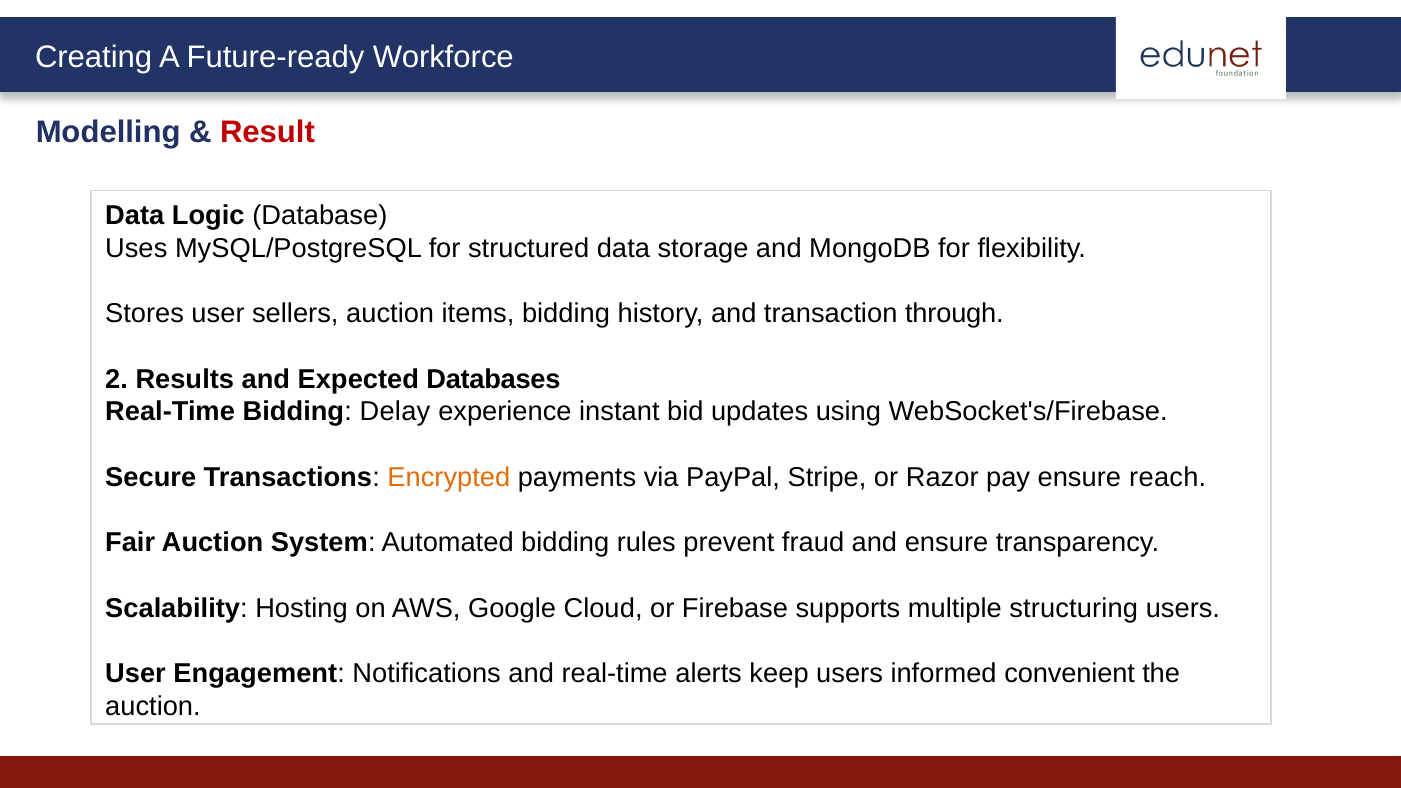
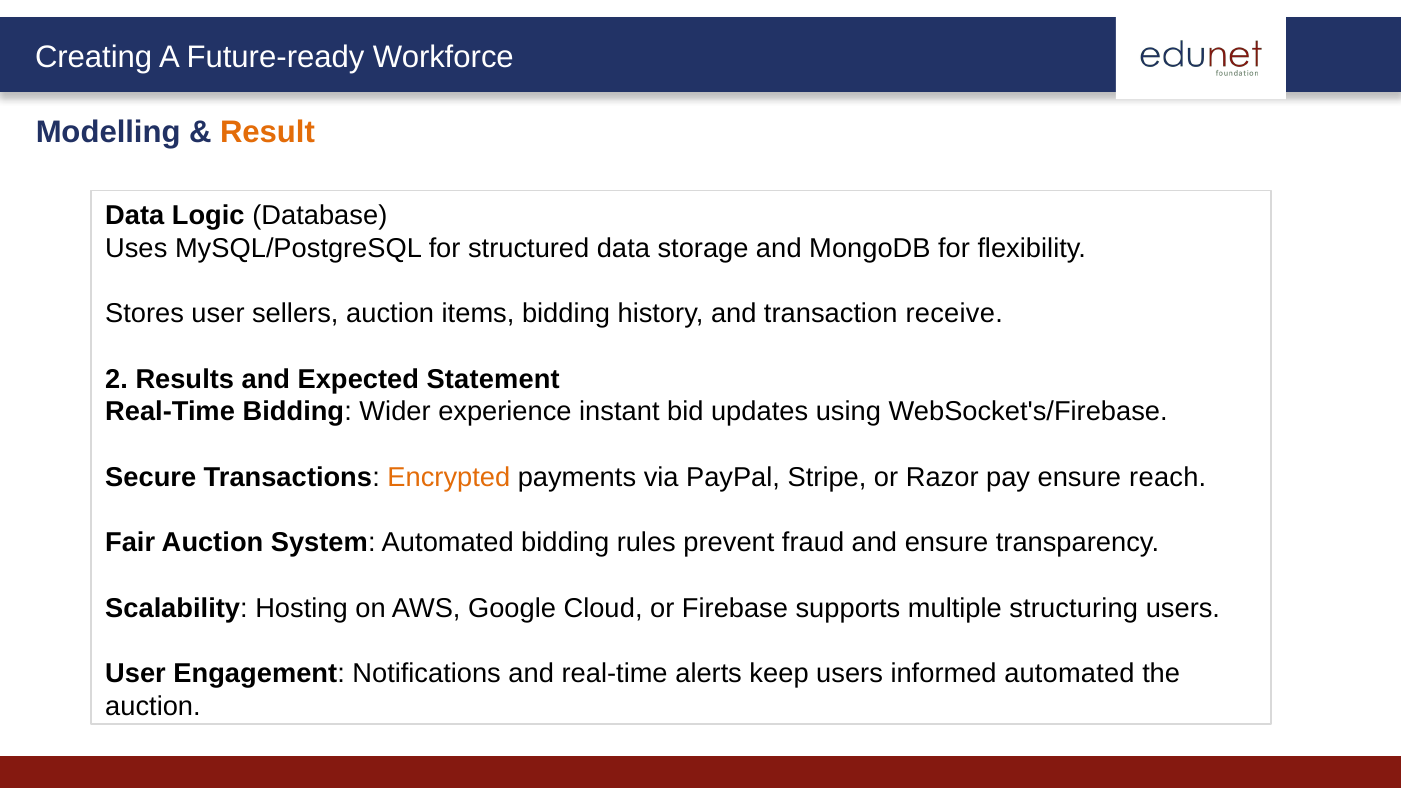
Result colour: red -> orange (267, 132)
through: through -> receive (954, 314)
Databases: Databases -> Statement (493, 379)
Delay: Delay -> Wider (395, 412)
informed convenient: convenient -> automated (1069, 674)
